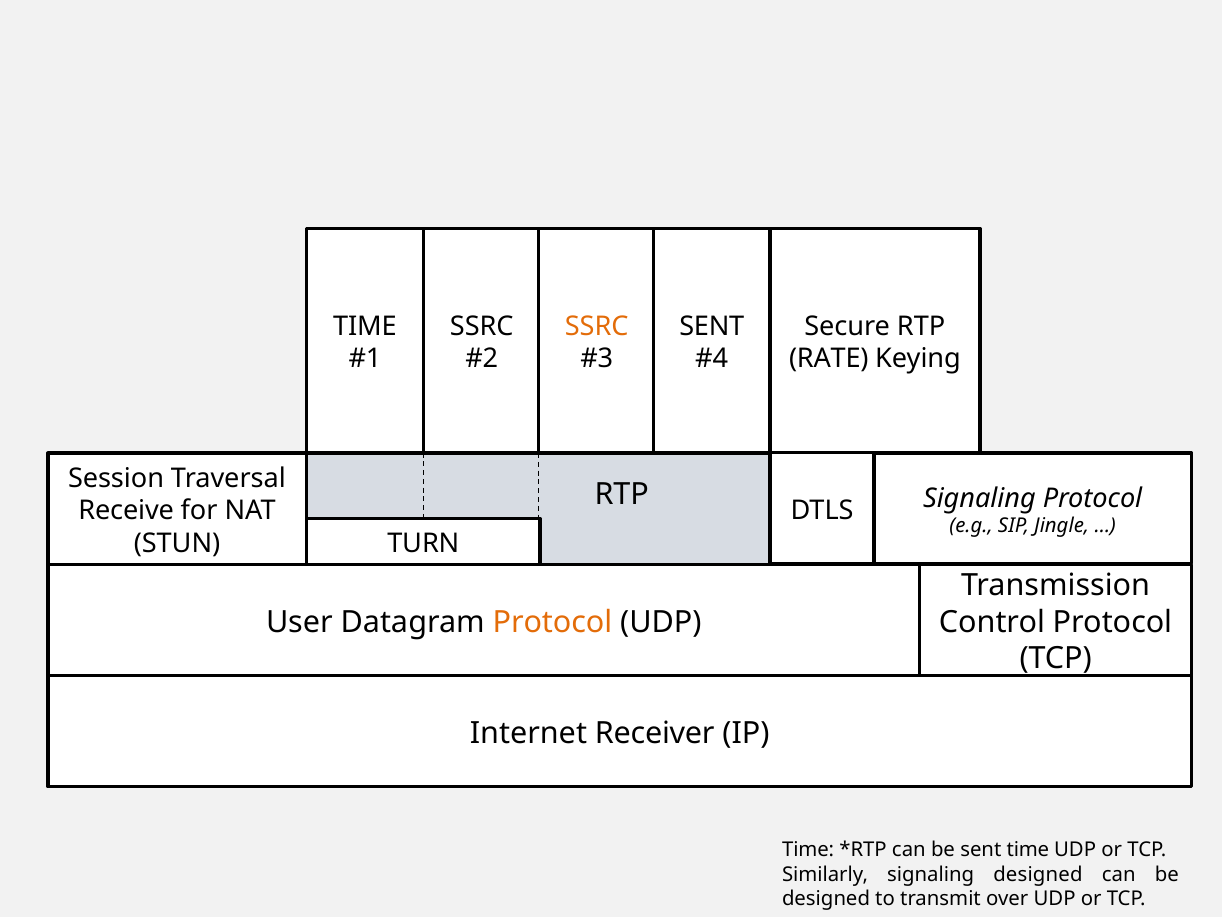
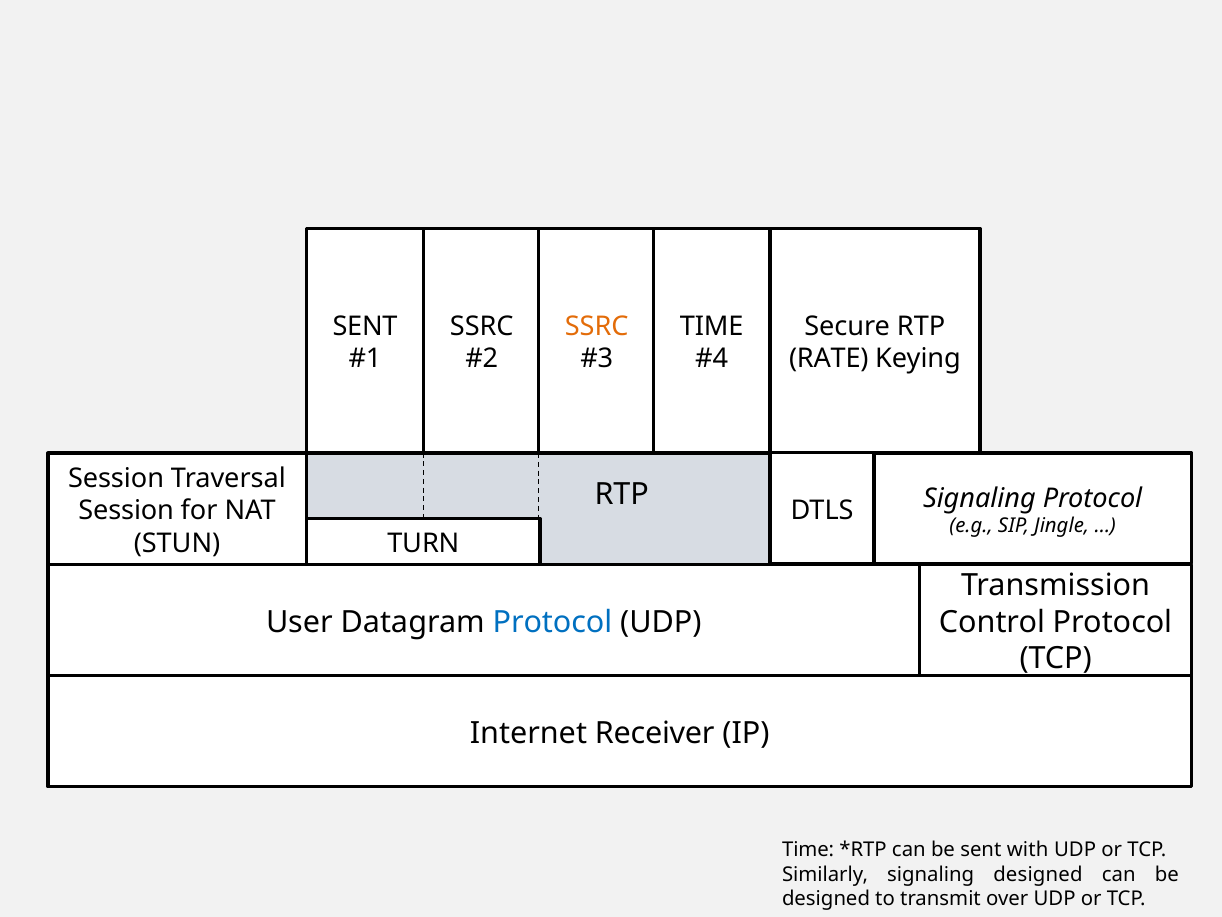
TIME: TIME -> SENT (365, 326)
SENT: SENT -> TIME (712, 326)
Receive: Receive -> Session (126, 510)
Protocol colour: orange -> blue (552, 622)
sent time: time -> with (1028, 850)
